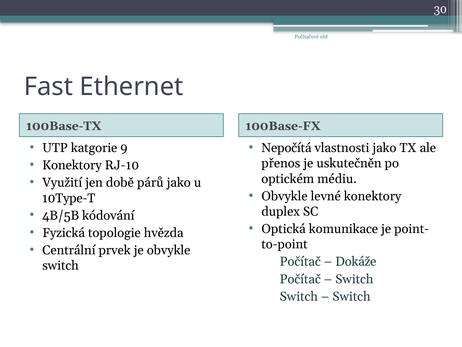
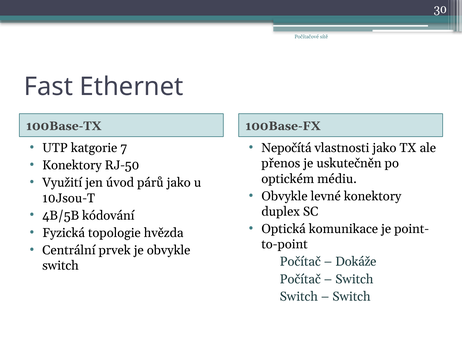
9: 9 -> 7 (124, 148)
RJ-10: RJ-10 -> RJ-50 (122, 165)
době: době -> úvod (120, 182)
10Type-T: 10Type-T -> 10Jsou-T (69, 198)
